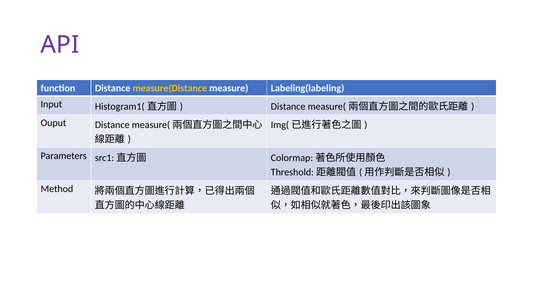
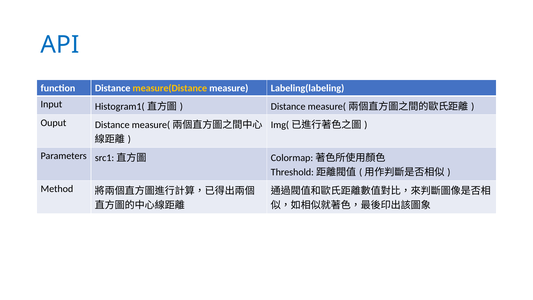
API colour: purple -> blue (60, 45)
